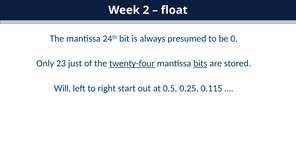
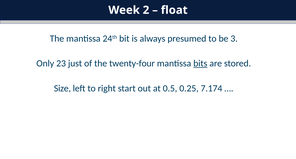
0: 0 -> 3 (234, 39)
twenty-four underline: present -> none (132, 64)
Will: Will -> Size (62, 89)
0.115: 0.115 -> 7.174 (211, 89)
